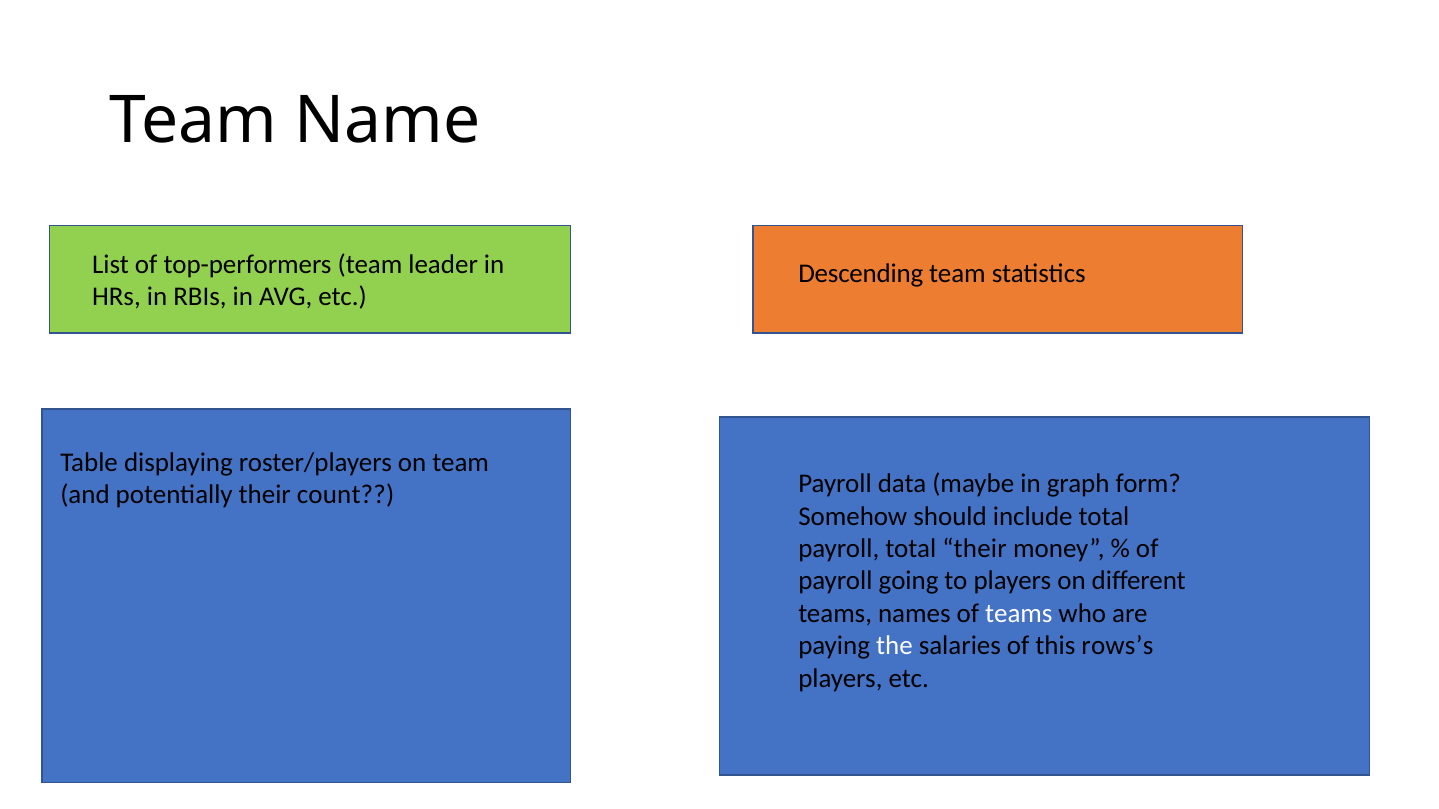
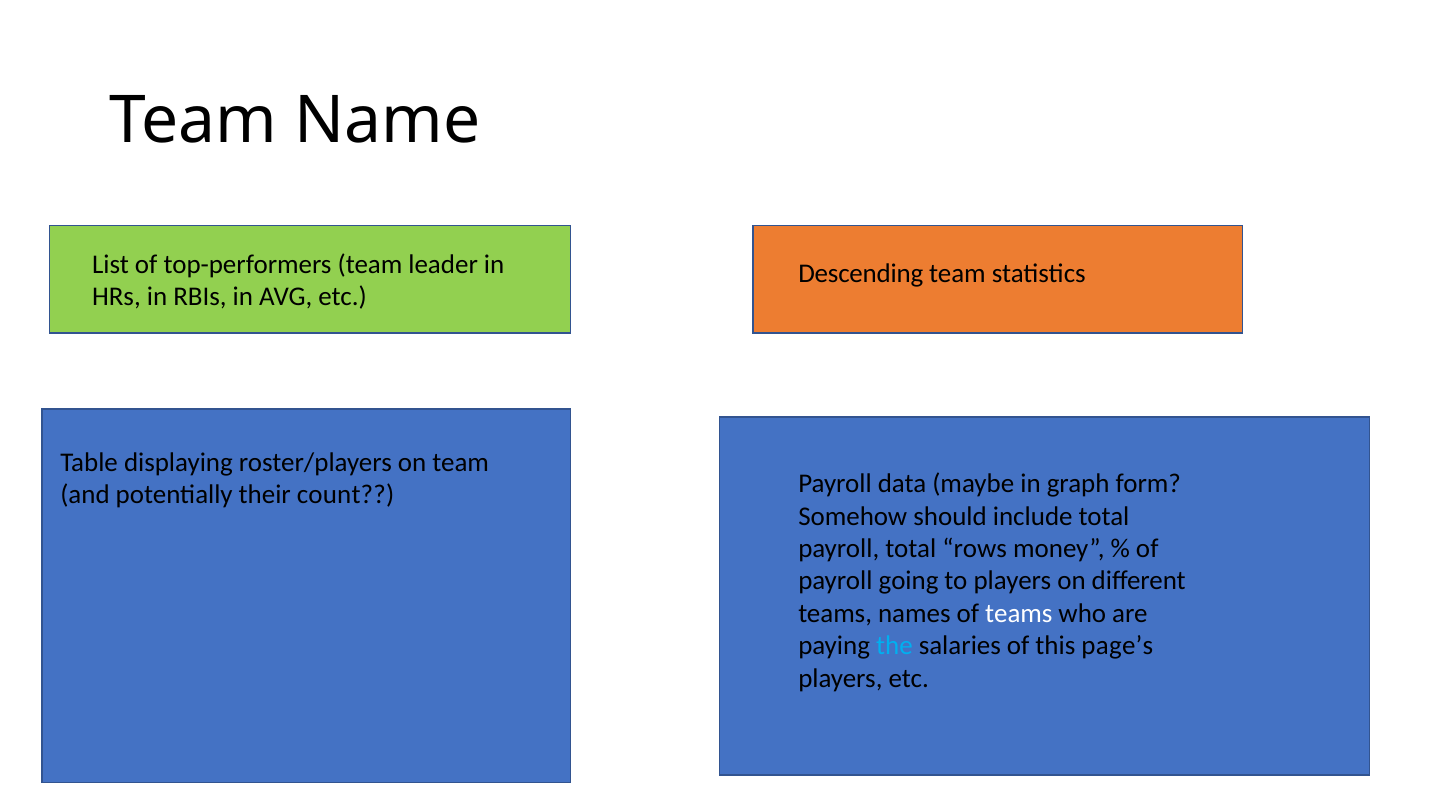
total their: their -> rows (975, 549)
the colour: white -> light blue (894, 646)
rows’s: rows’s -> page’s (1117, 646)
